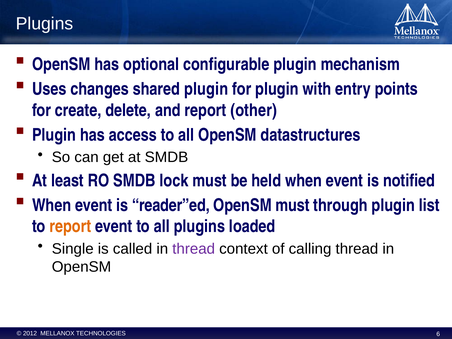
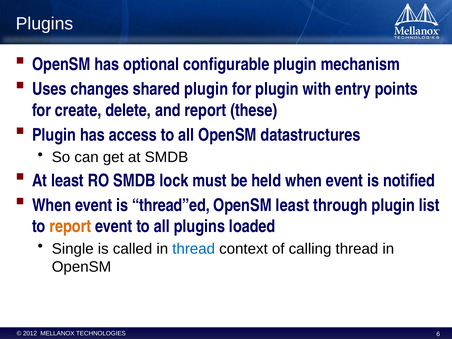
other: other -> these (254, 110)
reader”ed: reader”ed -> thread”ed (171, 205)
OpenSM must: must -> least (292, 205)
thread colour: purple -> blue (194, 249)
